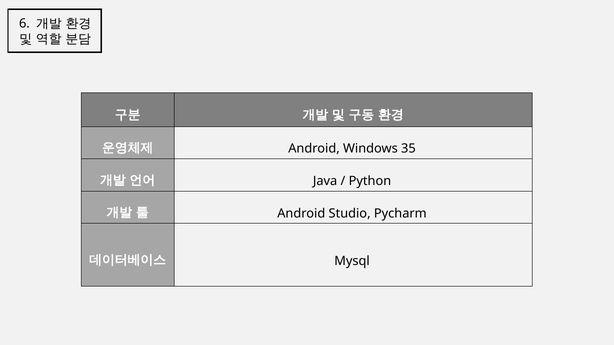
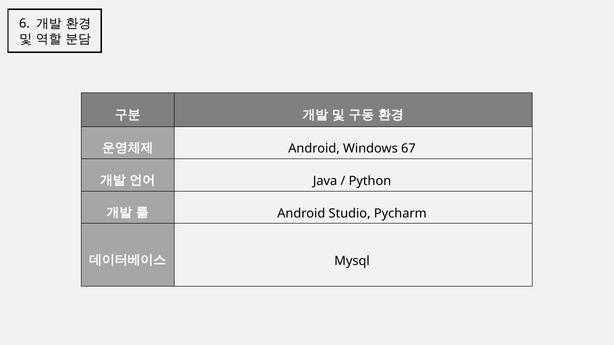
35: 35 -> 67 (408, 149)
